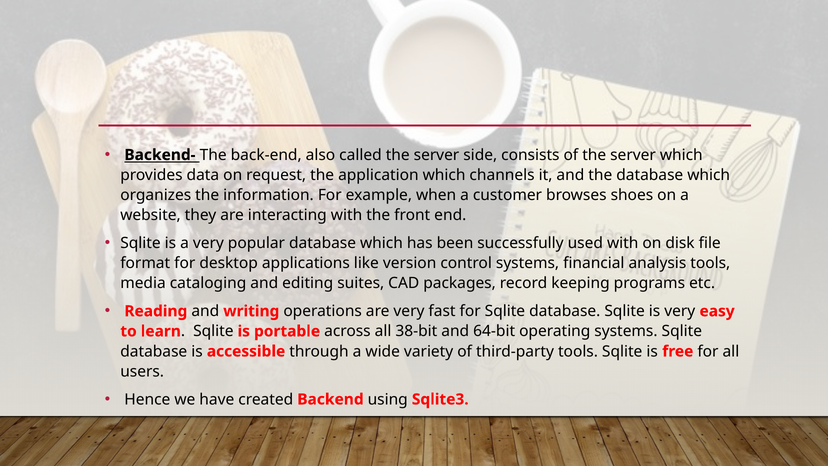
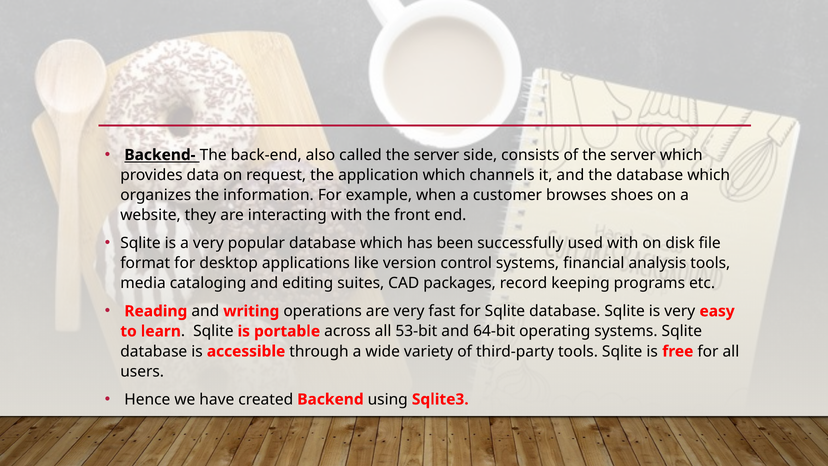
38-bit: 38-bit -> 53-bit (416, 331)
